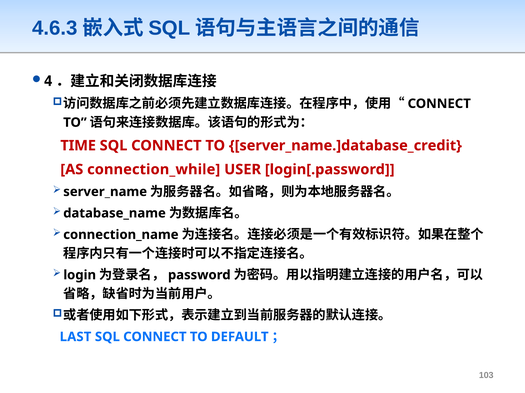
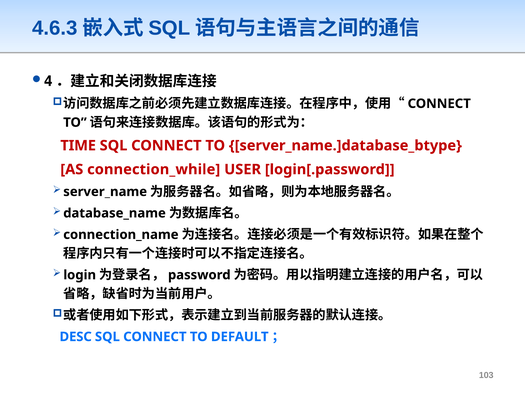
server_name.]database_credit: server_name.]database_credit -> server_name.]database_btype (345, 146)
LAST: LAST -> DESC (76, 337)
